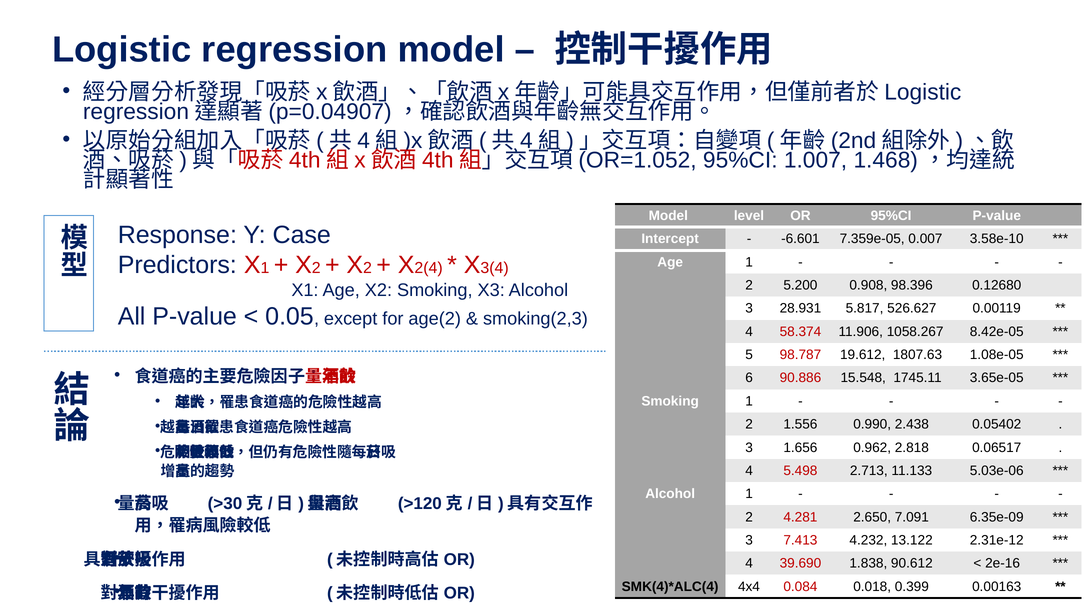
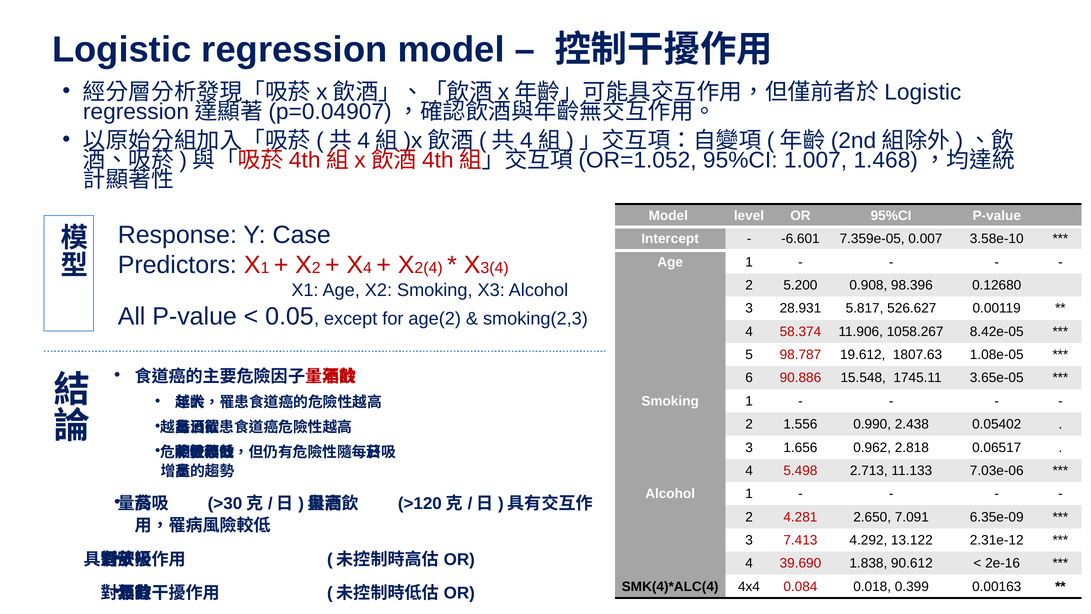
2: 2 -> 4 (368, 268)
5.03e-06: 5.03e-06 -> 7.03e-06 (997, 470)
4.232: 4.232 -> 4.292 (868, 540)
